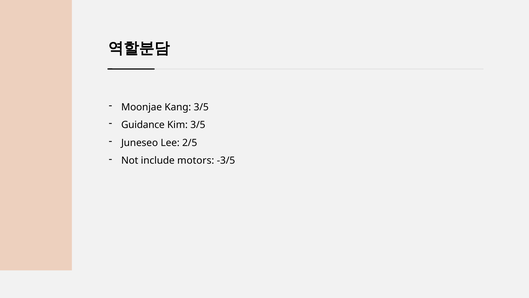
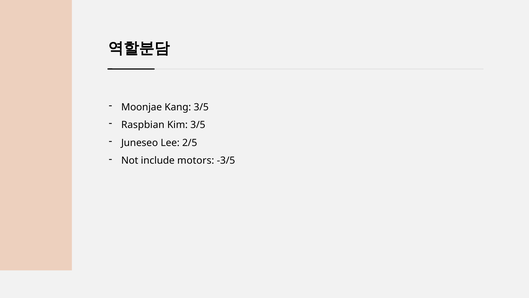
Guidance: Guidance -> Raspbian (143, 125)
